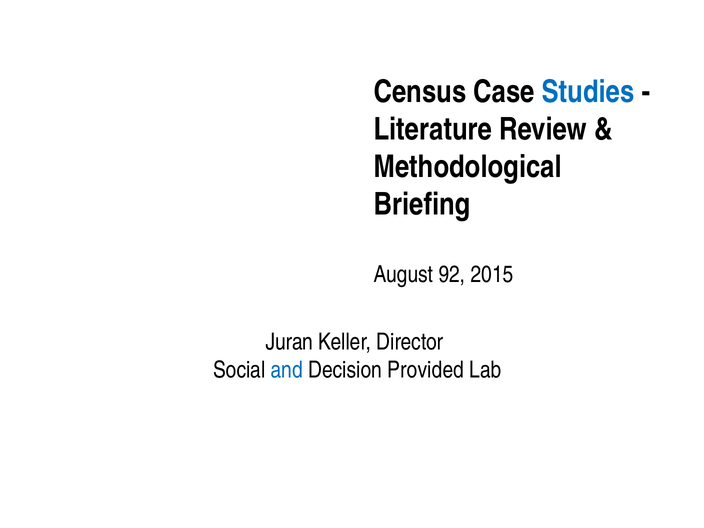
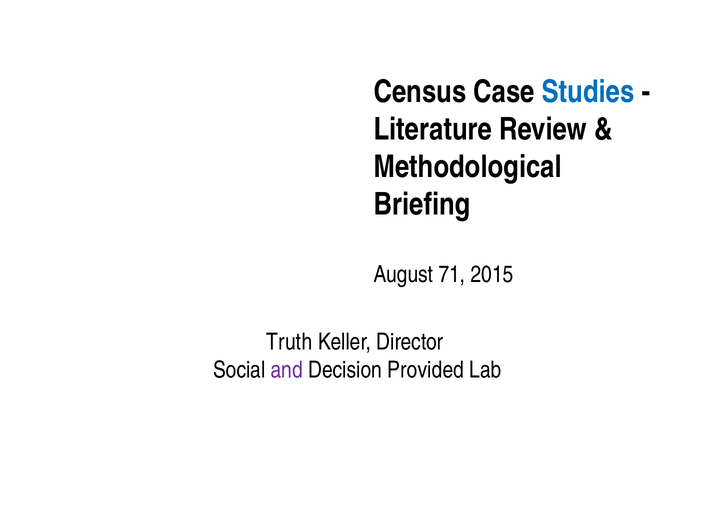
92: 92 -> 71 (452, 275)
Juran: Juran -> Truth (289, 342)
and colour: blue -> purple (287, 370)
